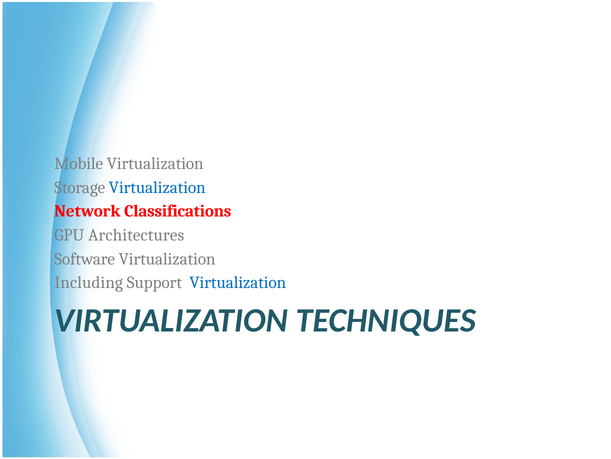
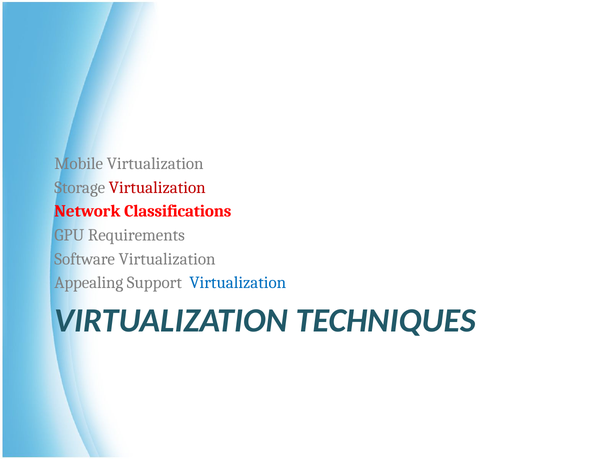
Virtualization colour: blue -> red (157, 187)
Architectures: Architectures -> Requirements (136, 235)
Including: Including -> Appealing (89, 282)
